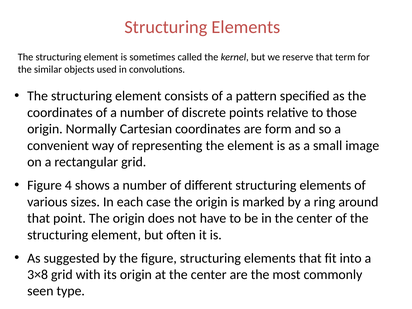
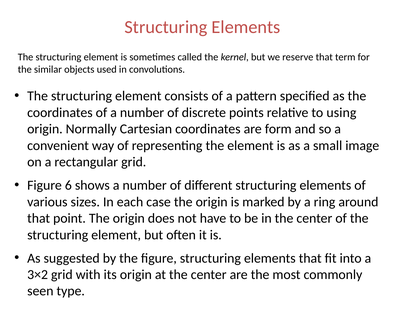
those: those -> using (341, 113)
4: 4 -> 6 (68, 185)
3×8: 3×8 -> 3×2 (38, 275)
